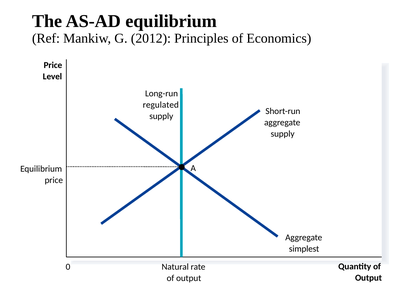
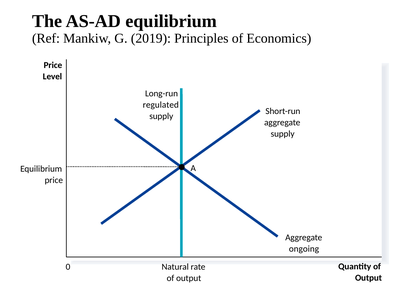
2012: 2012 -> 2019 (151, 38)
simplest: simplest -> ongoing (304, 249)
